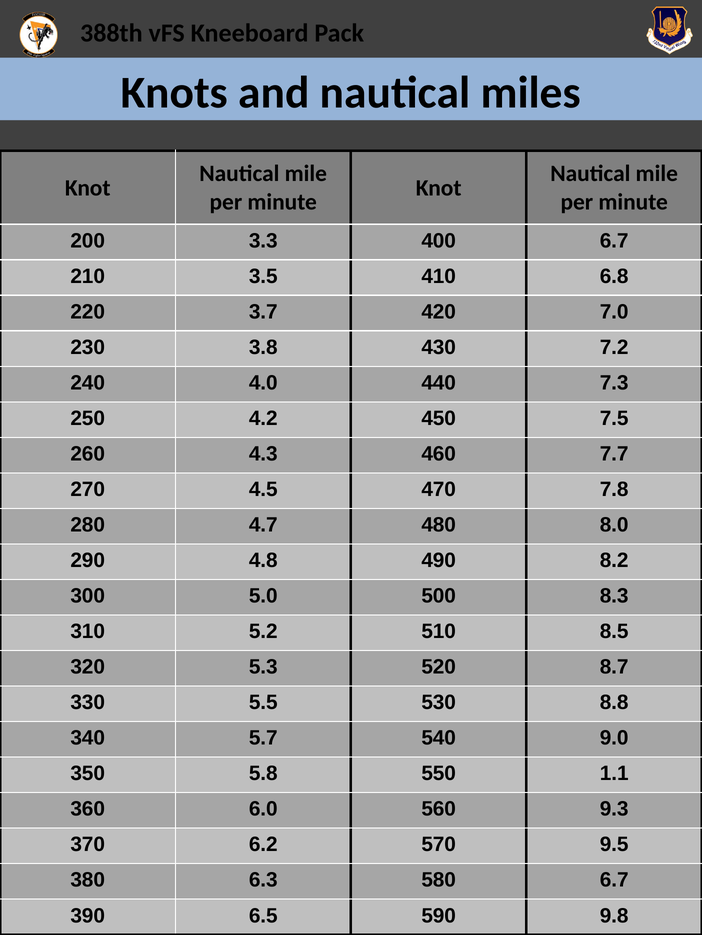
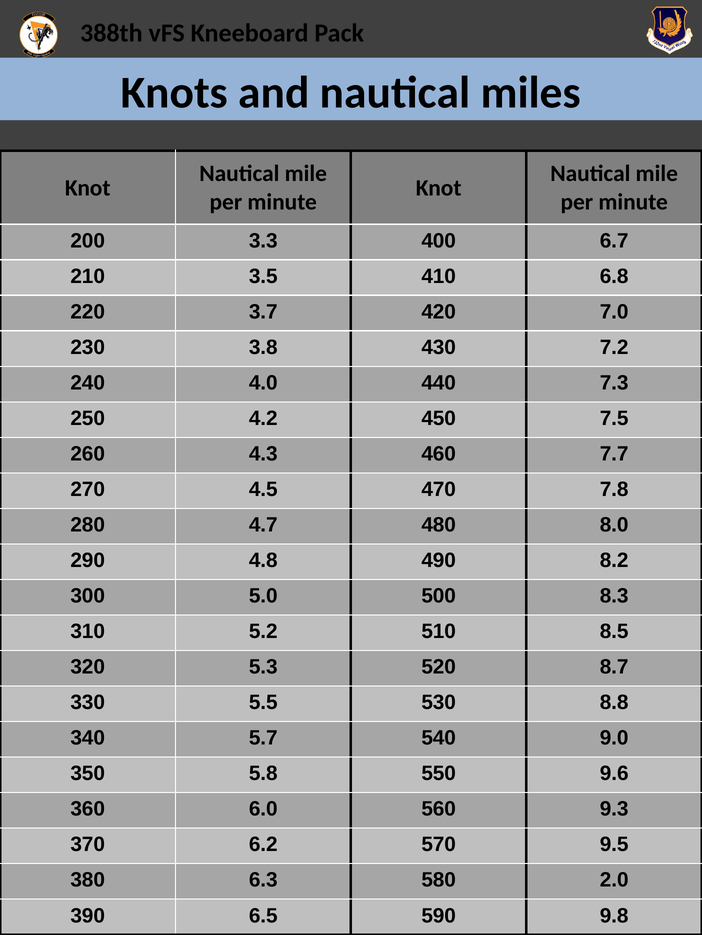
1.1: 1.1 -> 9.6 (614, 774)
580 6.7: 6.7 -> 2.0 (614, 881)
